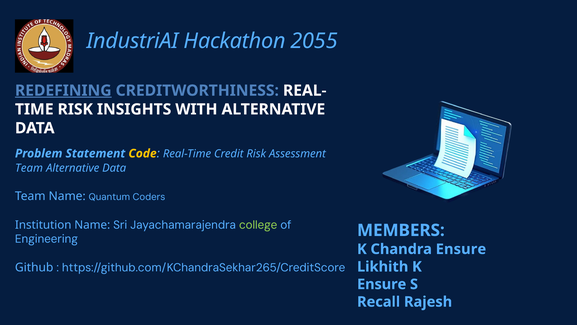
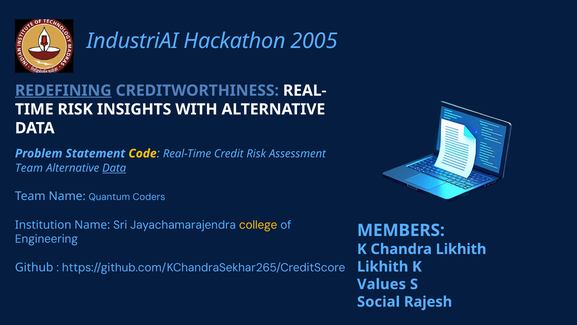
2055: 2055 -> 2005 (314, 41)
Data underline: none -> present (114, 168)
college colour: light green -> yellow (258, 225)
Chandra Ensure: Ensure -> Likhith (461, 249)
Ensure: Ensure -> Values (382, 284)
Recall: Recall -> Social (379, 301)
